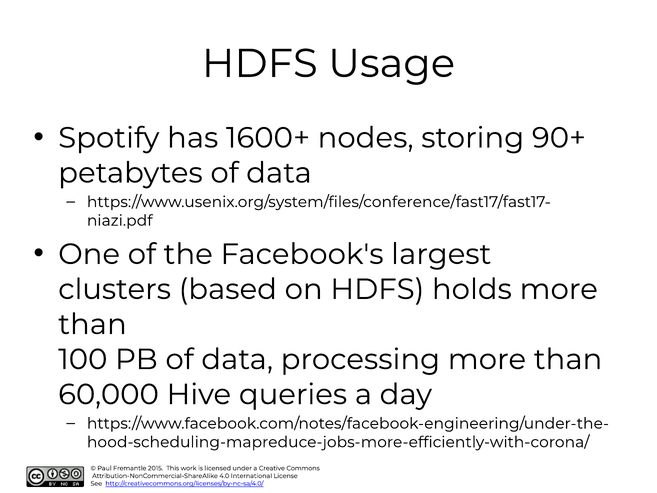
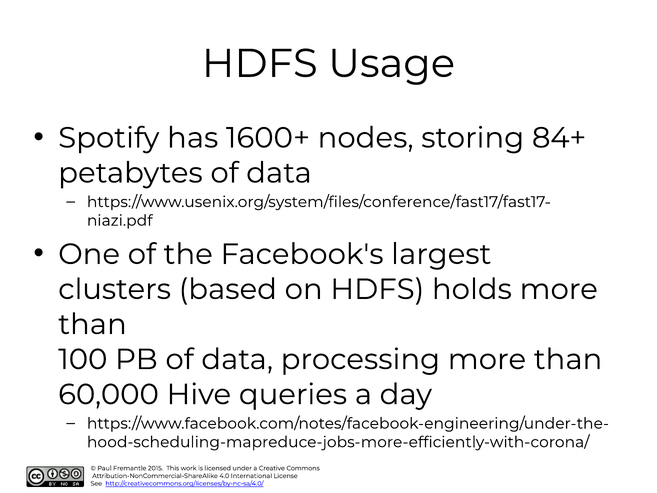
90+: 90+ -> 84+ (559, 138)
